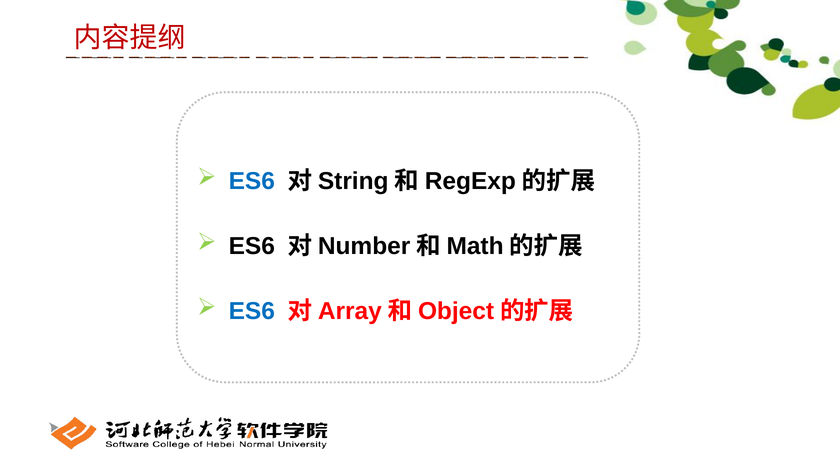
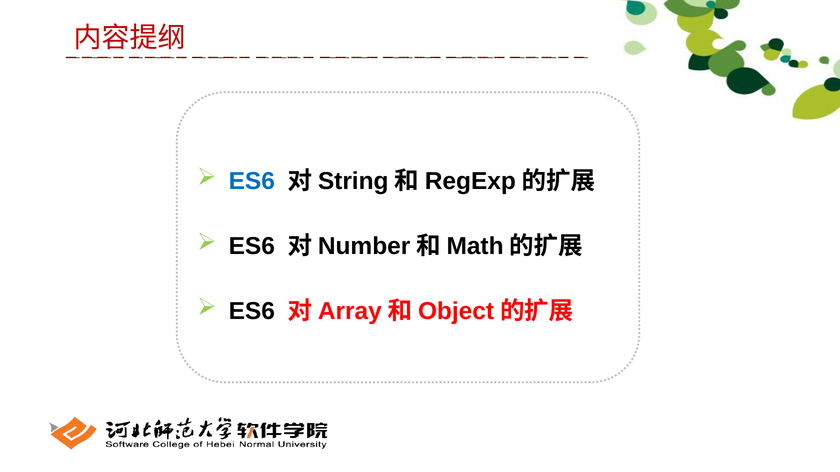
ES6 colour: blue -> black (252, 312)
